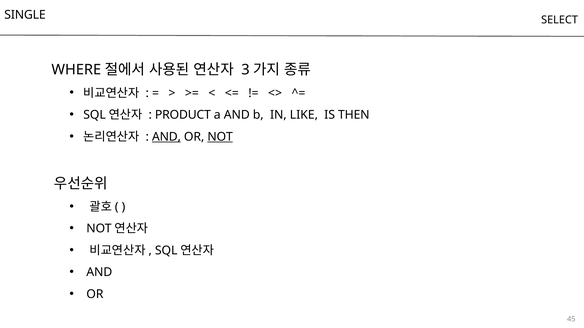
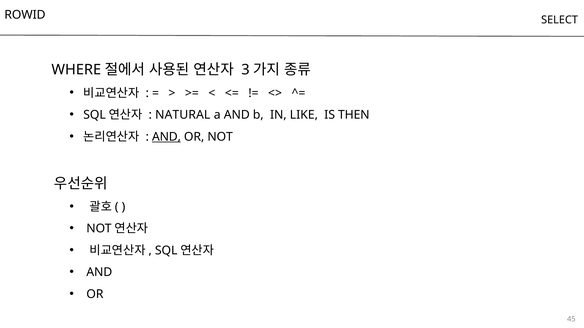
SINGLE: SINGLE -> ROWID (25, 15)
PRODUCT: PRODUCT -> NATURAL (183, 115)
NOT underline: present -> none (220, 137)
